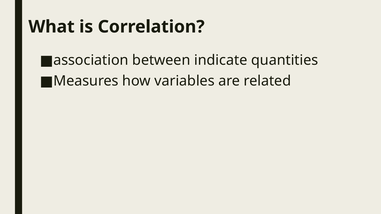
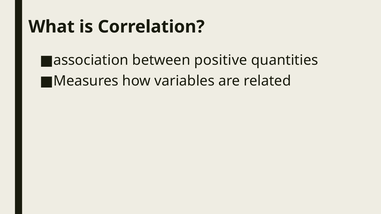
indicate: indicate -> positive (221, 60)
